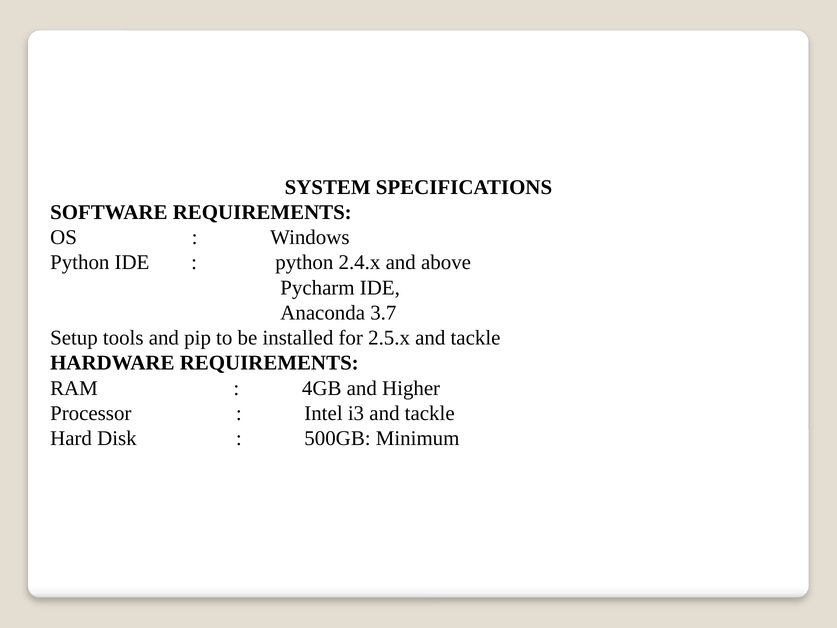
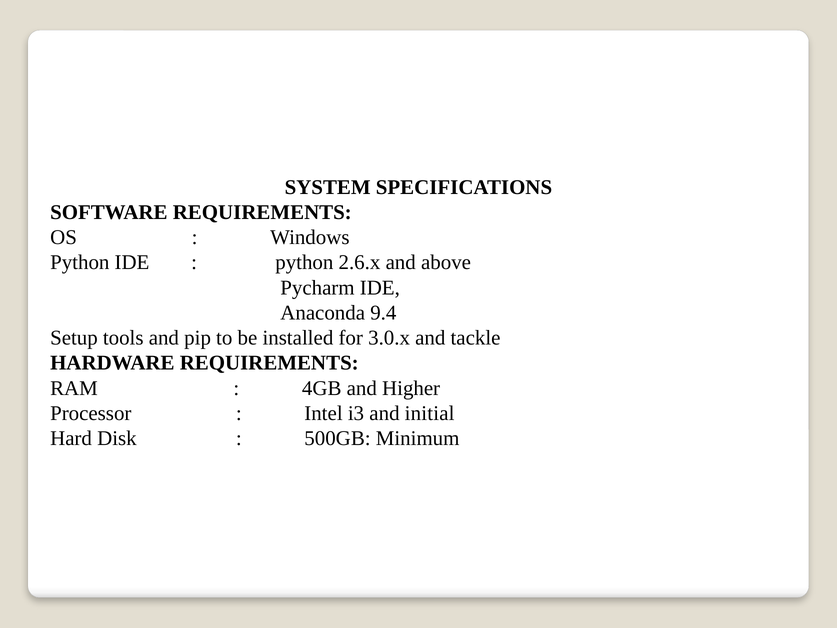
2.4.x: 2.4.x -> 2.6.x (359, 262)
3.7: 3.7 -> 9.4 (383, 313)
2.5.x: 2.5.x -> 3.0.x (389, 338)
i3 and tackle: tackle -> initial (430, 413)
